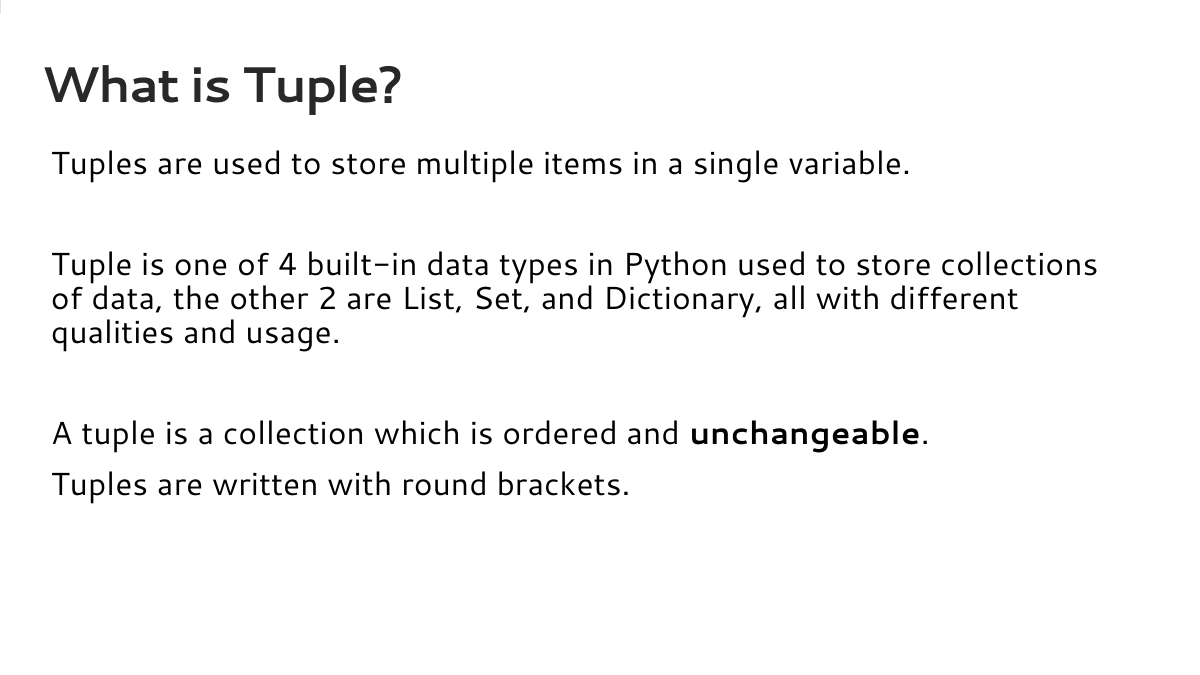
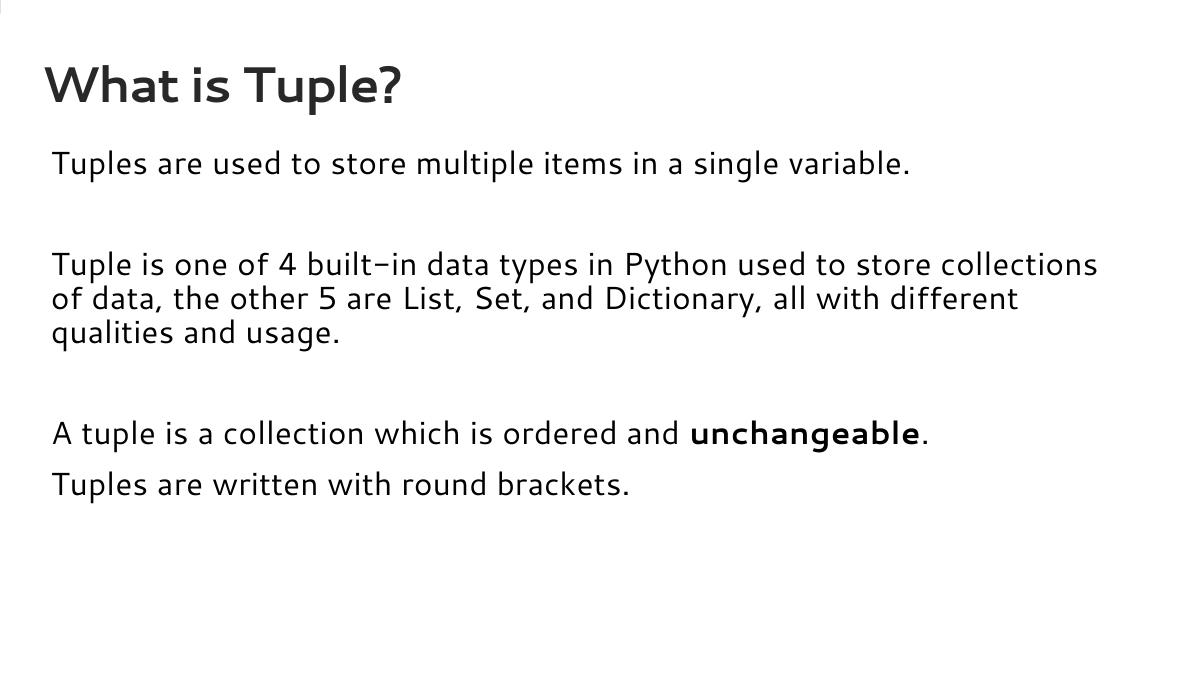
2: 2 -> 5 (327, 299)
